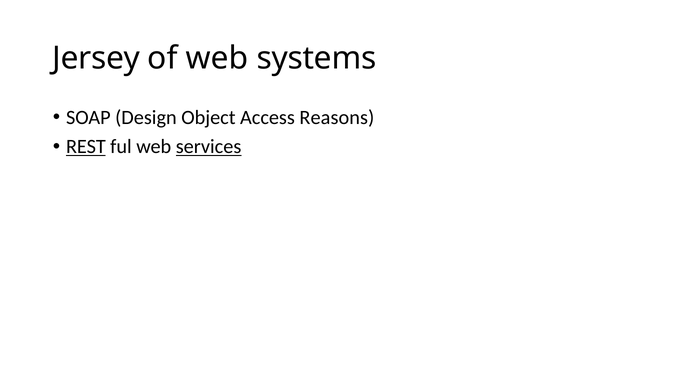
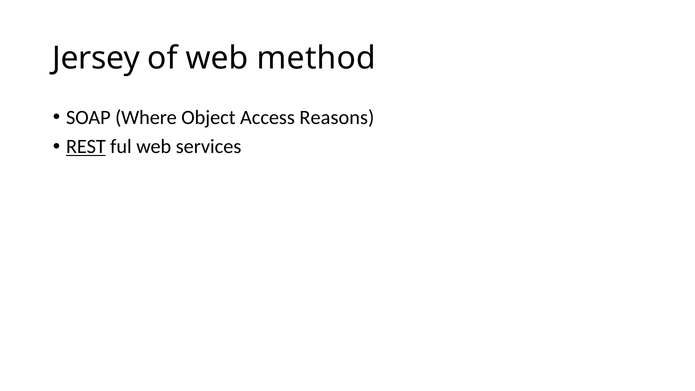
systems: systems -> method (316, 58)
Design: Design -> Where (146, 118)
services underline: present -> none (209, 147)
